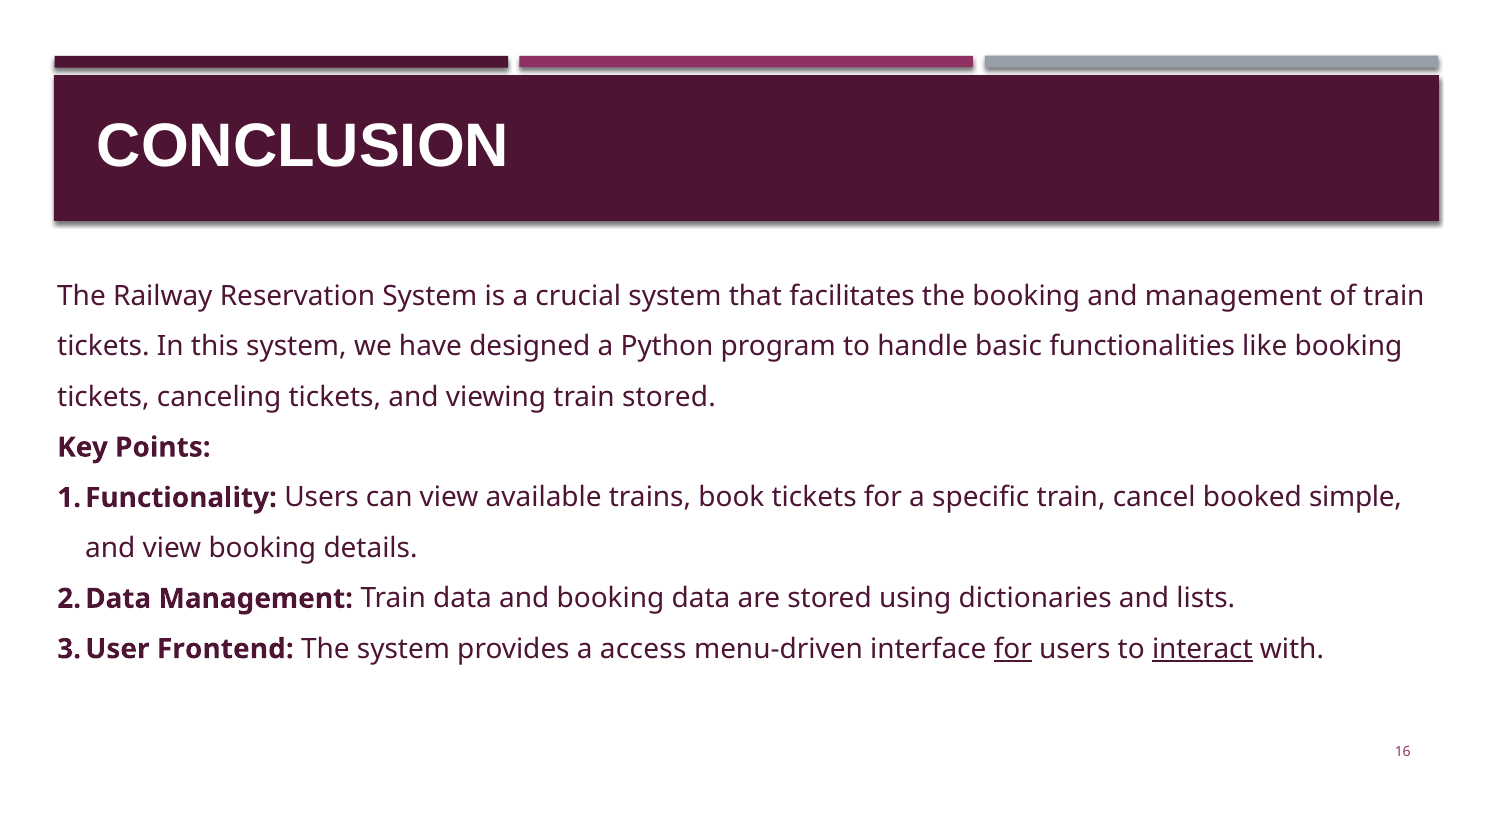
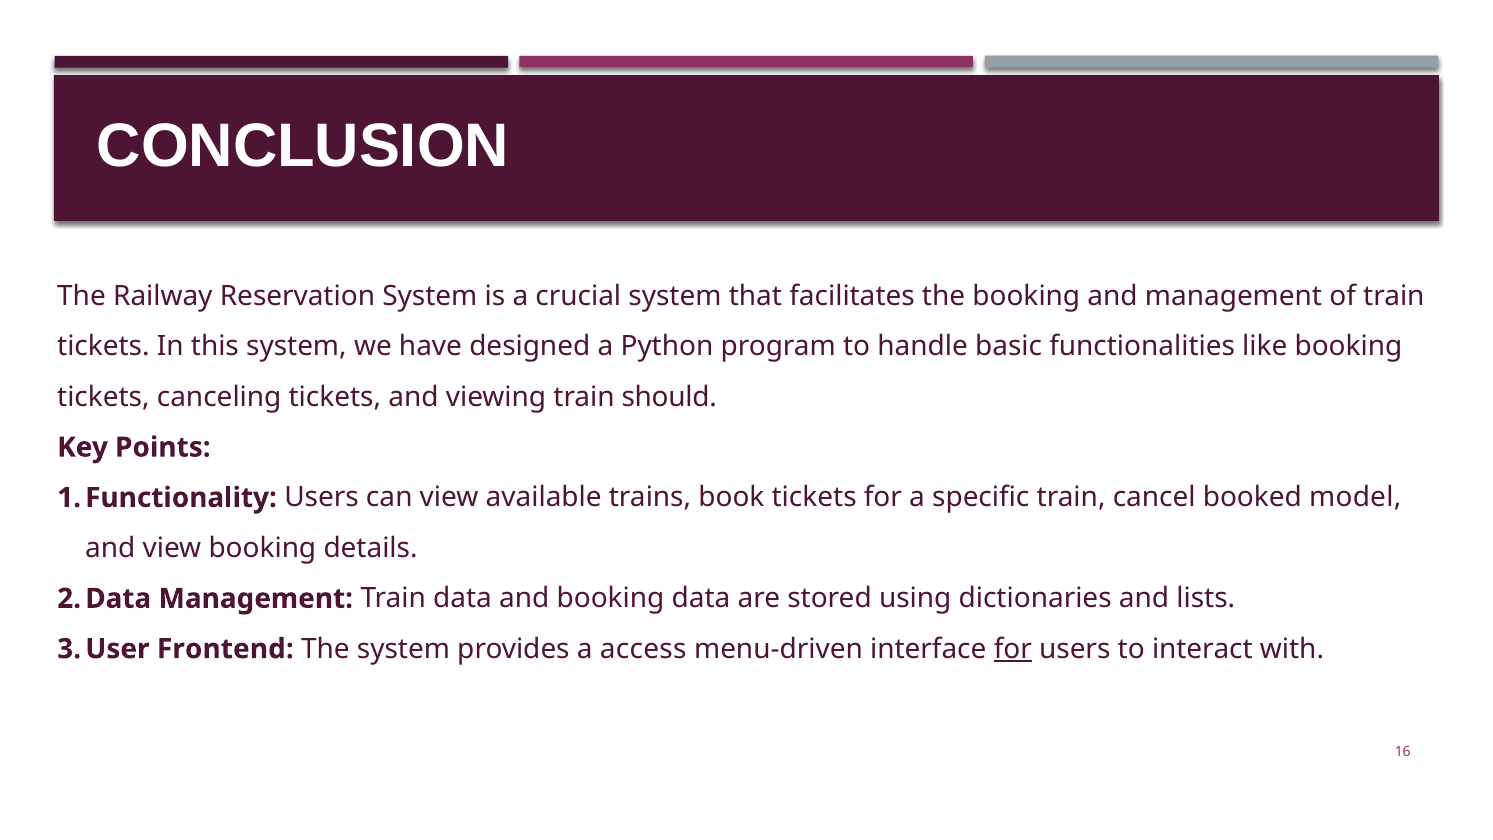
train stored: stored -> should (669, 397)
simple: simple -> model (1355, 498)
interact underline: present -> none (1202, 649)
